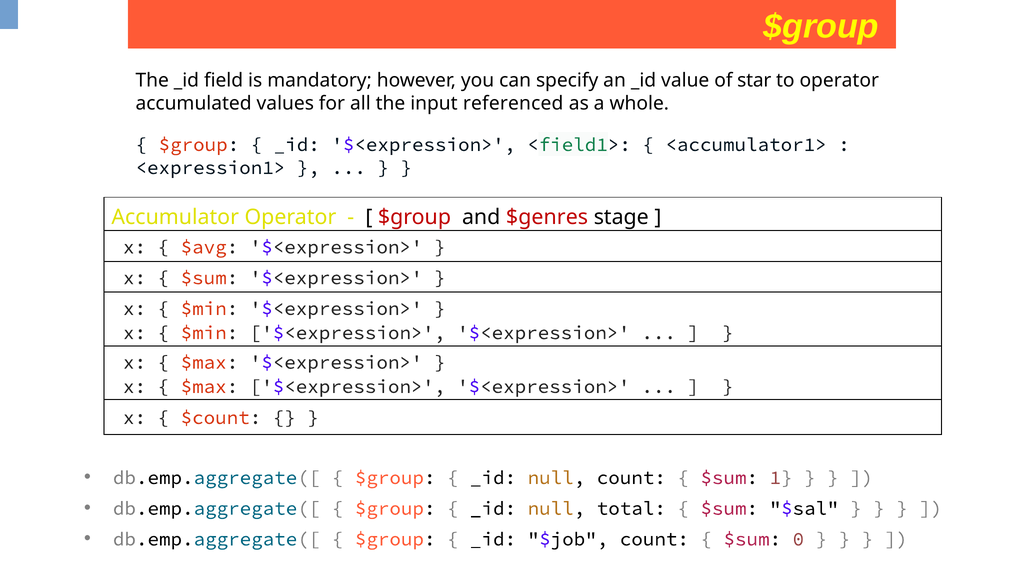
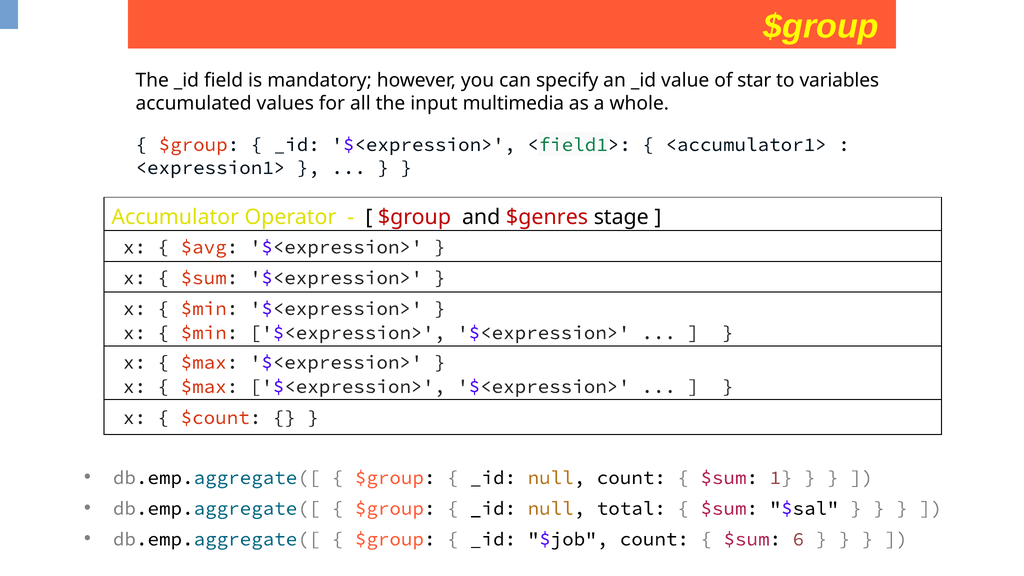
to operator: operator -> variables (839, 81)
referenced: referenced -> multimedia (513, 104)
0: 0 -> 6 (798, 539)
